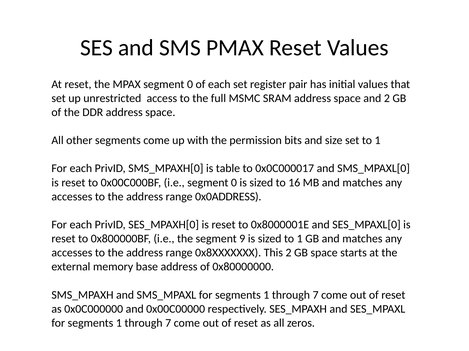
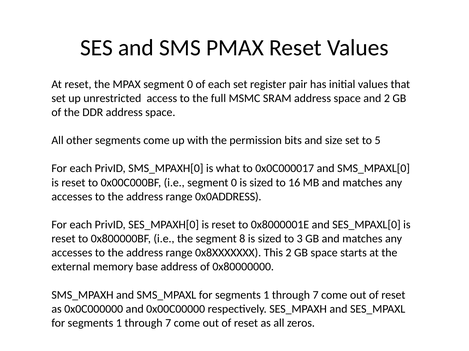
set to 1: 1 -> 5 (378, 141)
table: table -> what (228, 169)
9: 9 -> 8 (242, 239)
sized to 1: 1 -> 3 (300, 239)
